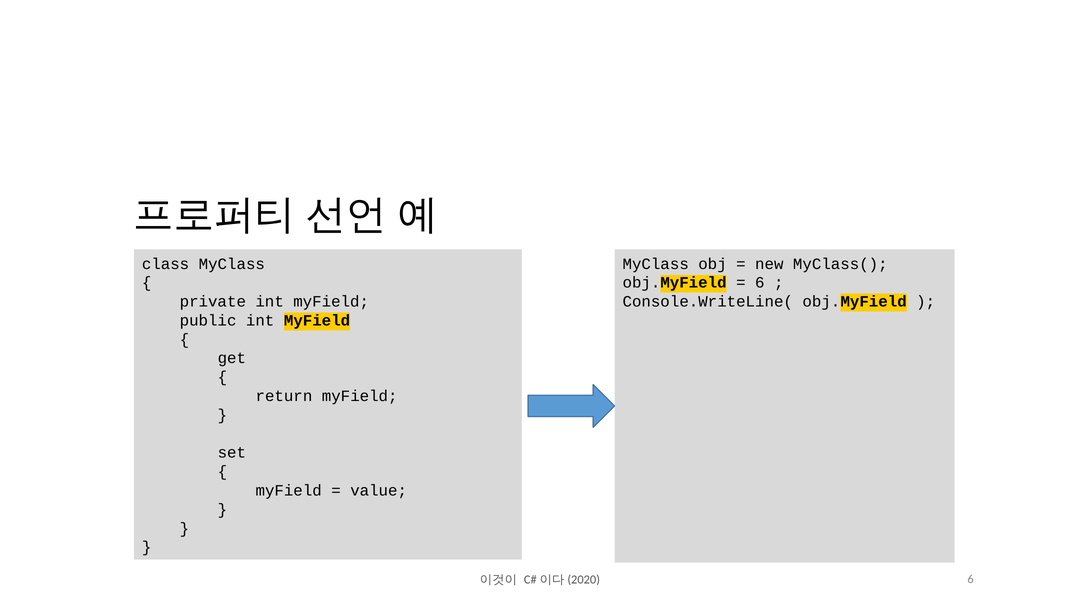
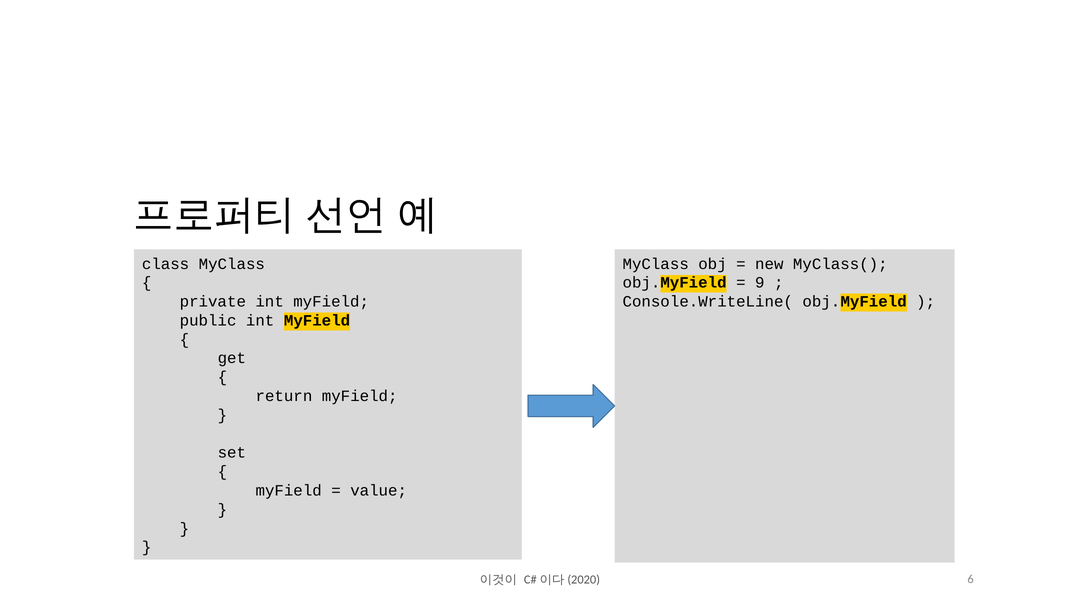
6: 6 -> 9 (760, 283)
